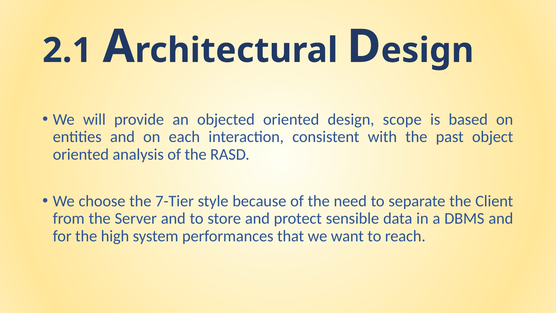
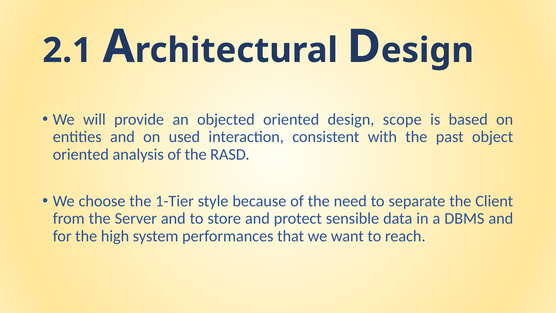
each: each -> used (184, 137)
7-Tier: 7-Tier -> 1-Tier (175, 201)
